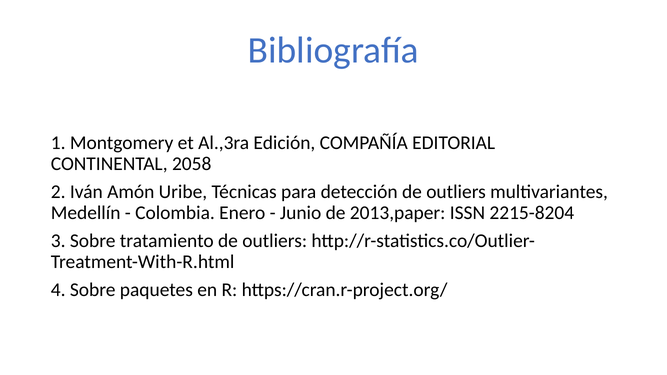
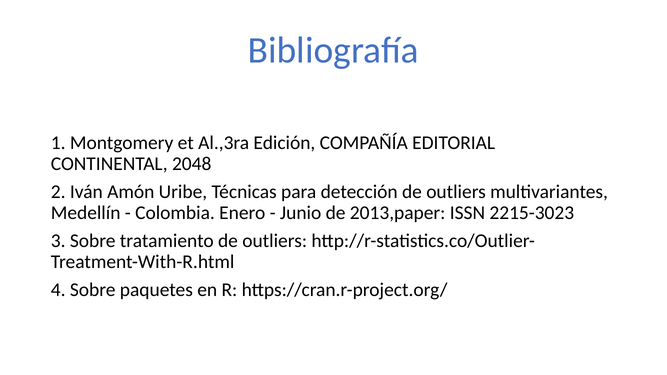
2058: 2058 -> 2048 (192, 164)
2215-8204: 2215-8204 -> 2215-3023 (532, 213)
